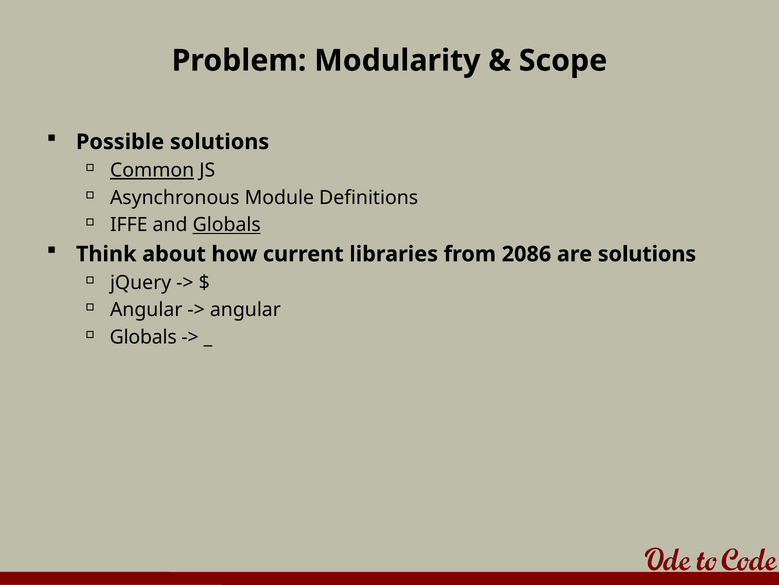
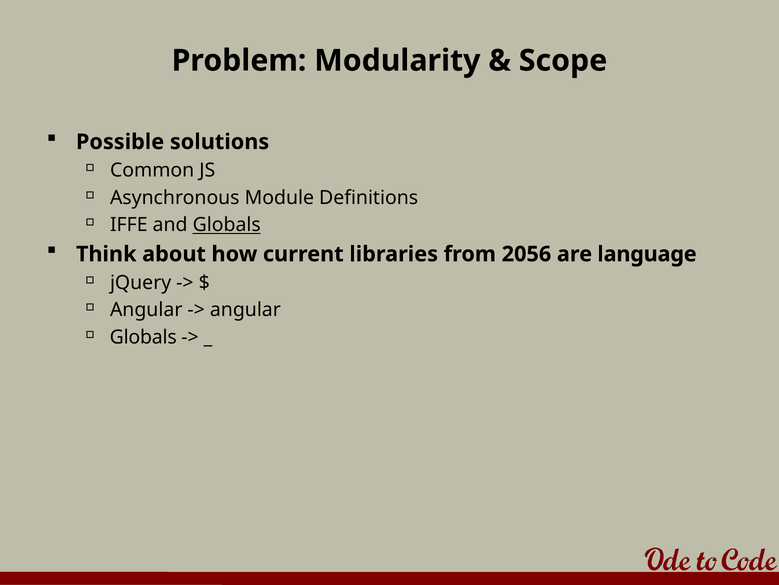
Common underline: present -> none (152, 170)
2086: 2086 -> 2056 (526, 254)
are solutions: solutions -> language (647, 254)
